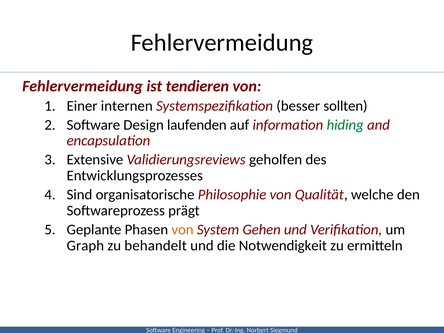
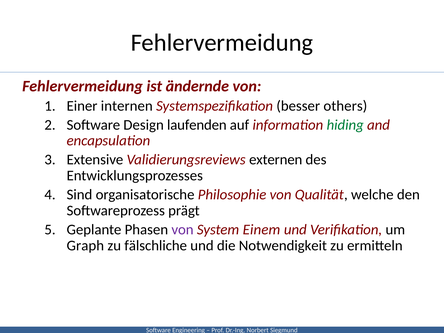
tendieren: tendieren -> ändernde (197, 86)
sollten: sollten -> others (345, 106)
geholfen: geholfen -> externen (276, 160)
von colour: orange -> purple (183, 230)
Gehen: Gehen -> Einem (261, 230)
behandelt: behandelt -> fälschliche (156, 246)
